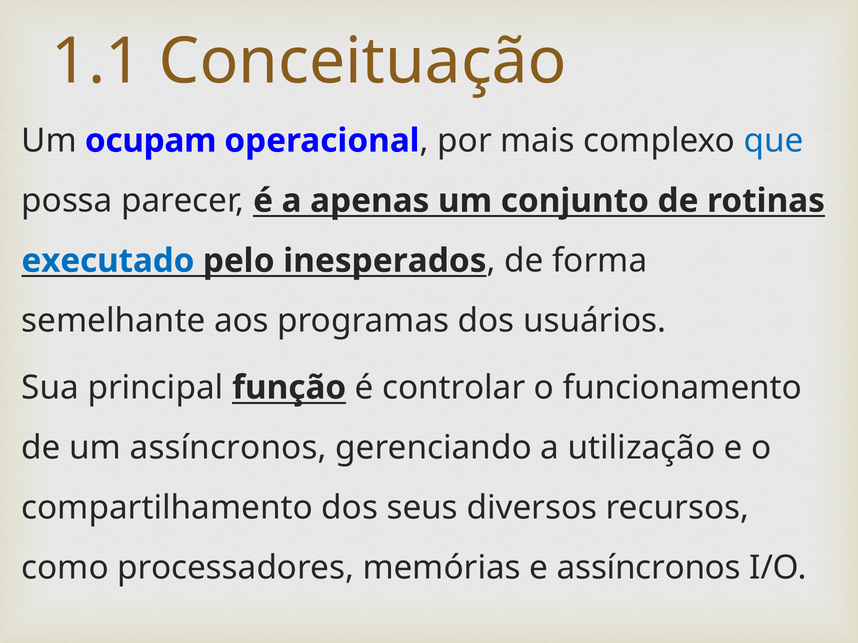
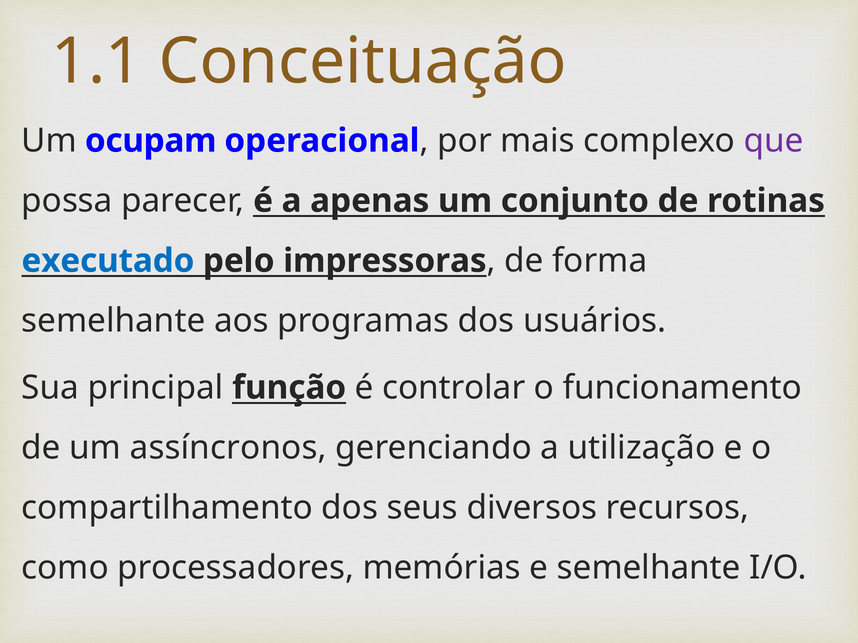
que colour: blue -> purple (774, 141)
inesperados: inesperados -> impressoras (385, 261)
e assíncronos: assíncronos -> semelhante (649, 568)
